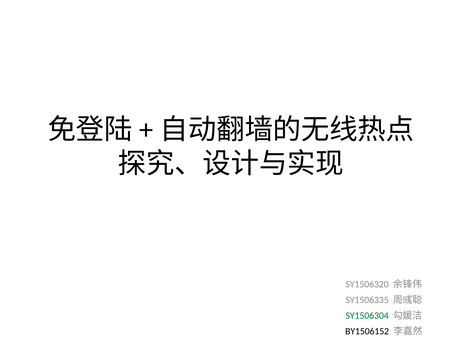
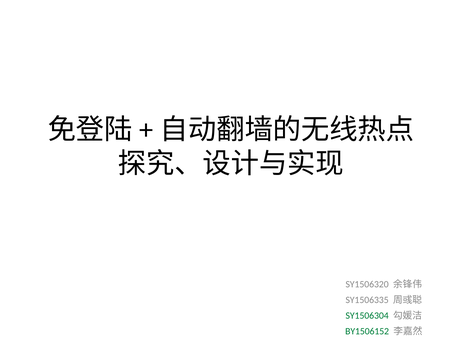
BY1506152 colour: black -> green (367, 331)
